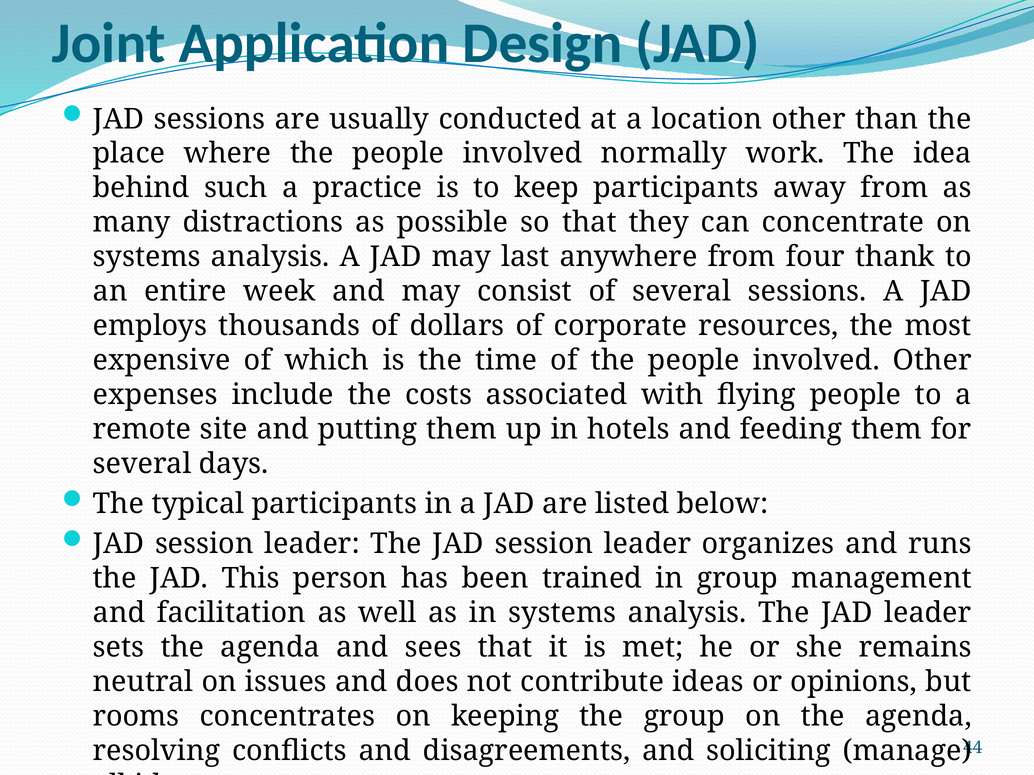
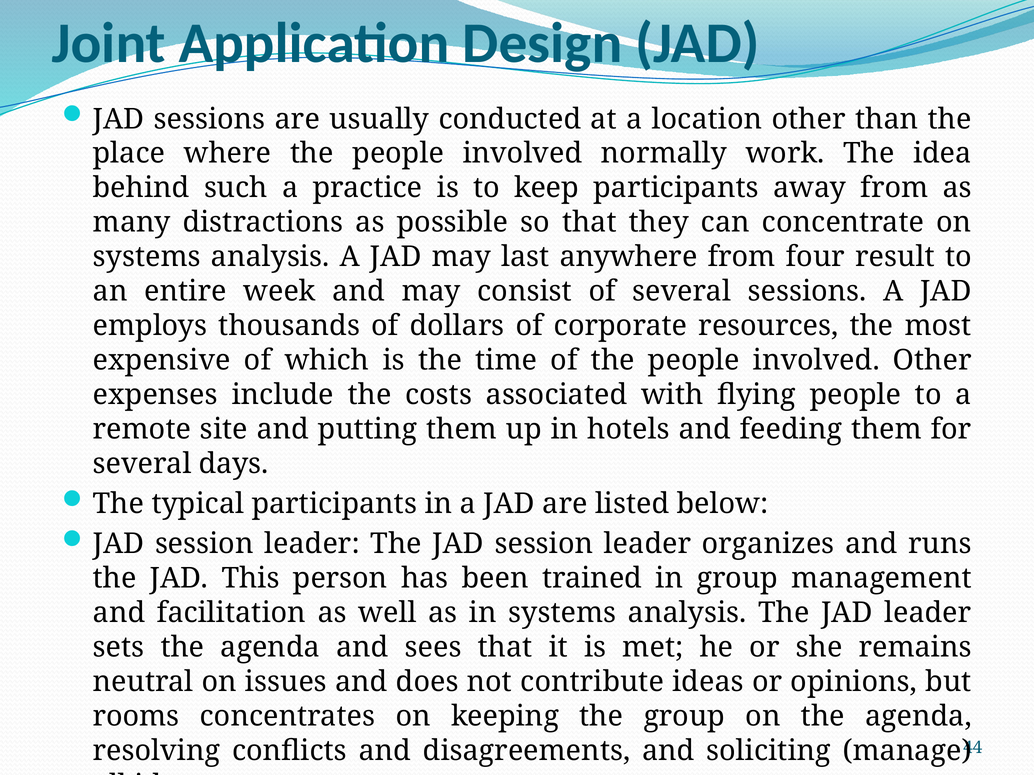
thank: thank -> result (895, 257)
